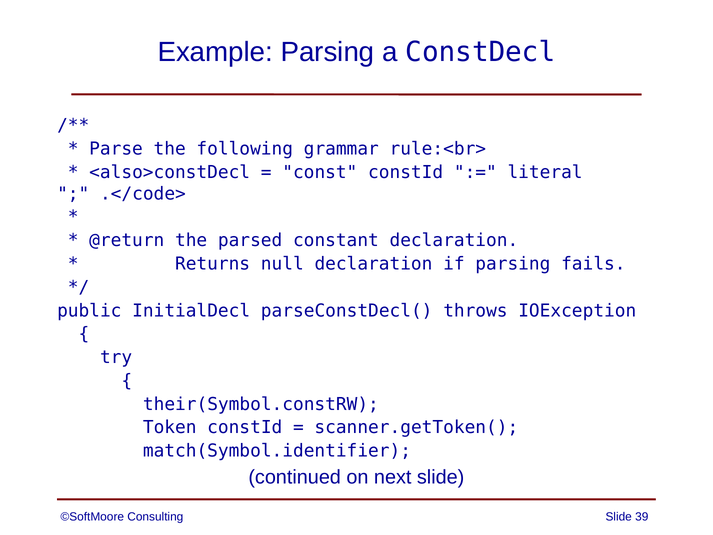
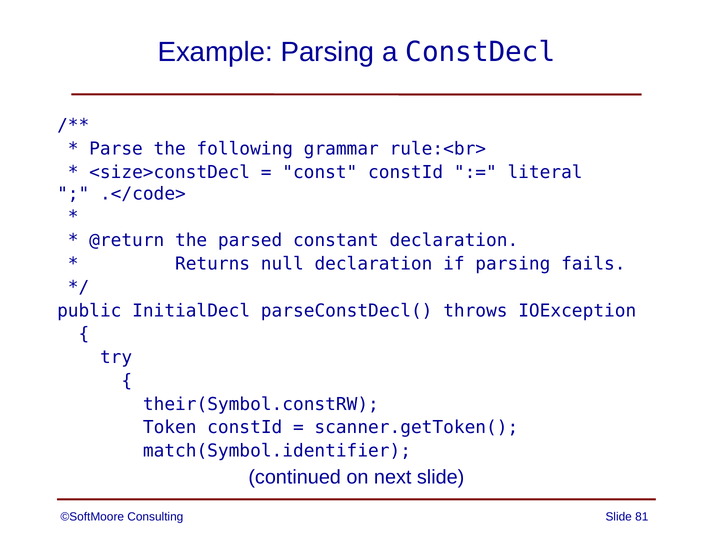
<also>constDecl: <also>constDecl -> <size>constDecl (170, 172)
39: 39 -> 81 (642, 517)
